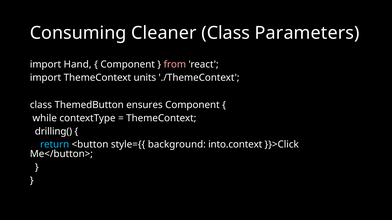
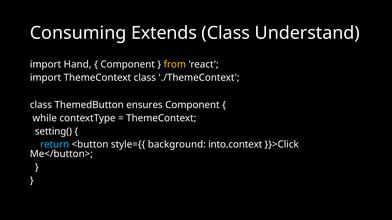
Cleaner: Cleaner -> Extends (164, 33)
Parameters: Parameters -> Understand (307, 33)
from colour: pink -> yellow (175, 65)
ThemeContext units: units -> class (145, 78)
drilling(: drilling( -> setting( (53, 132)
